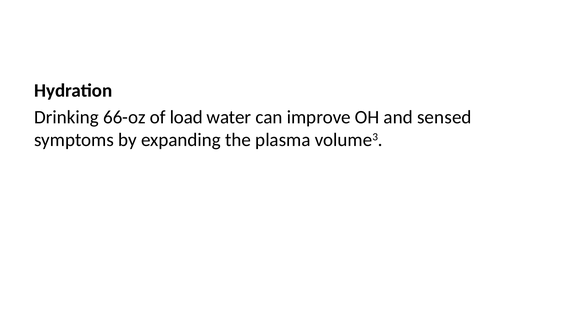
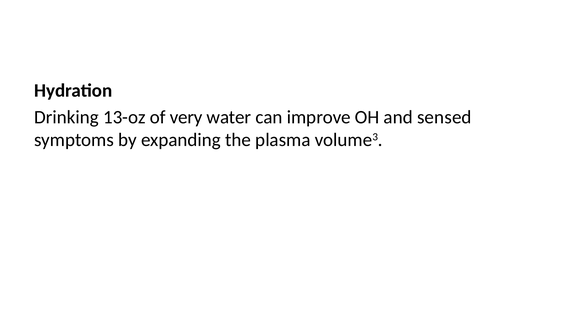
66-oz: 66-oz -> 13-oz (124, 117)
load: load -> very (186, 117)
